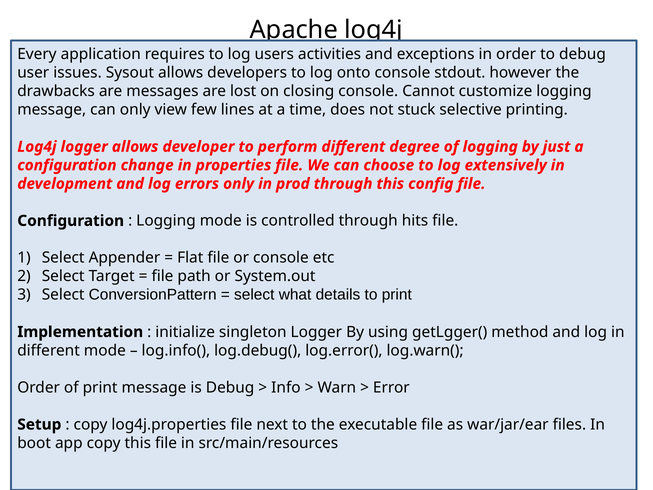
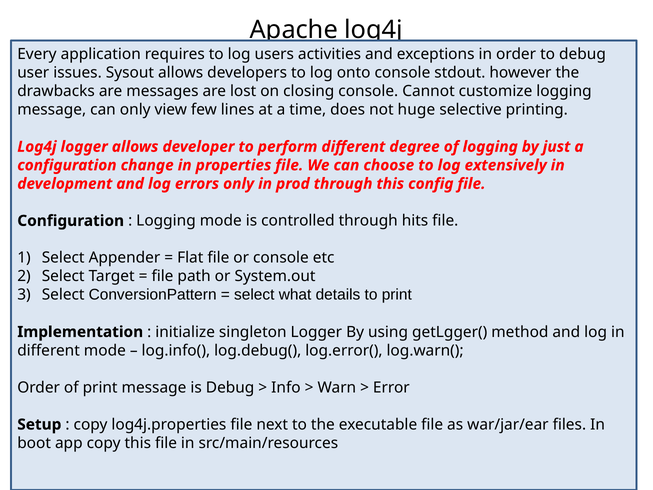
stuck: stuck -> huge (416, 110)
